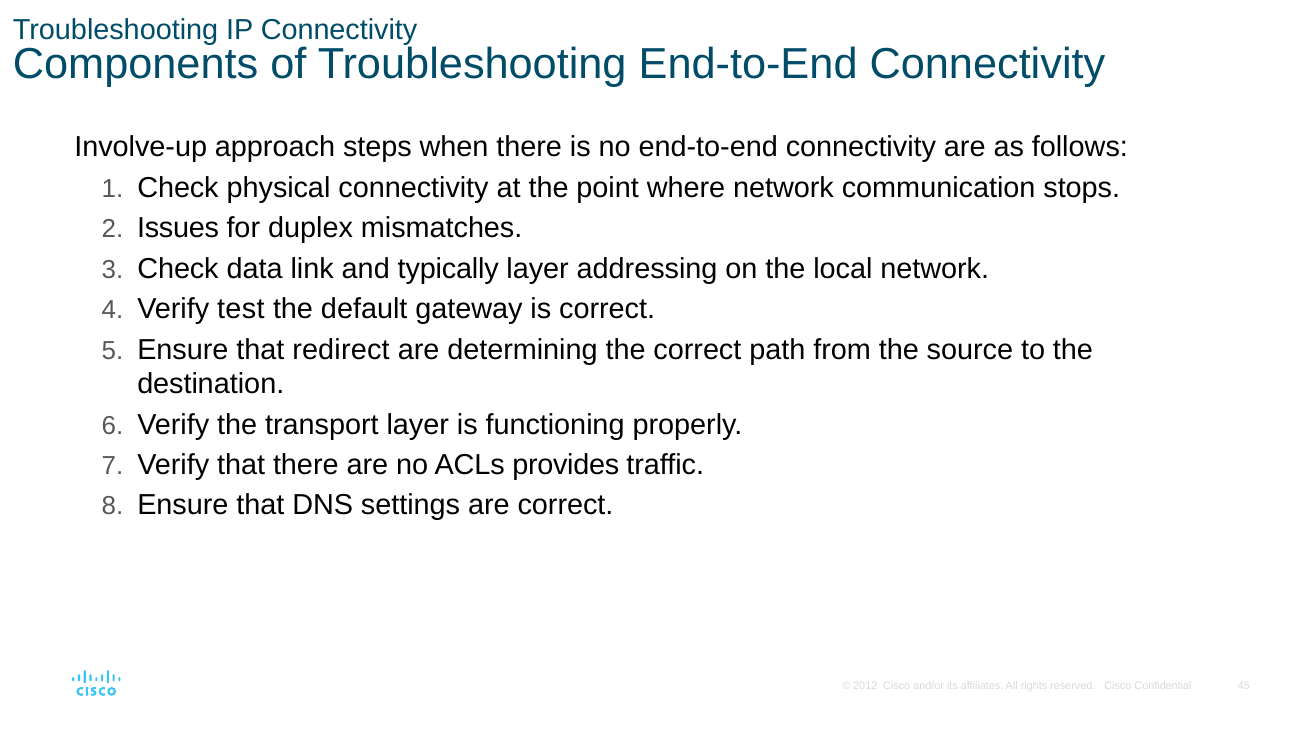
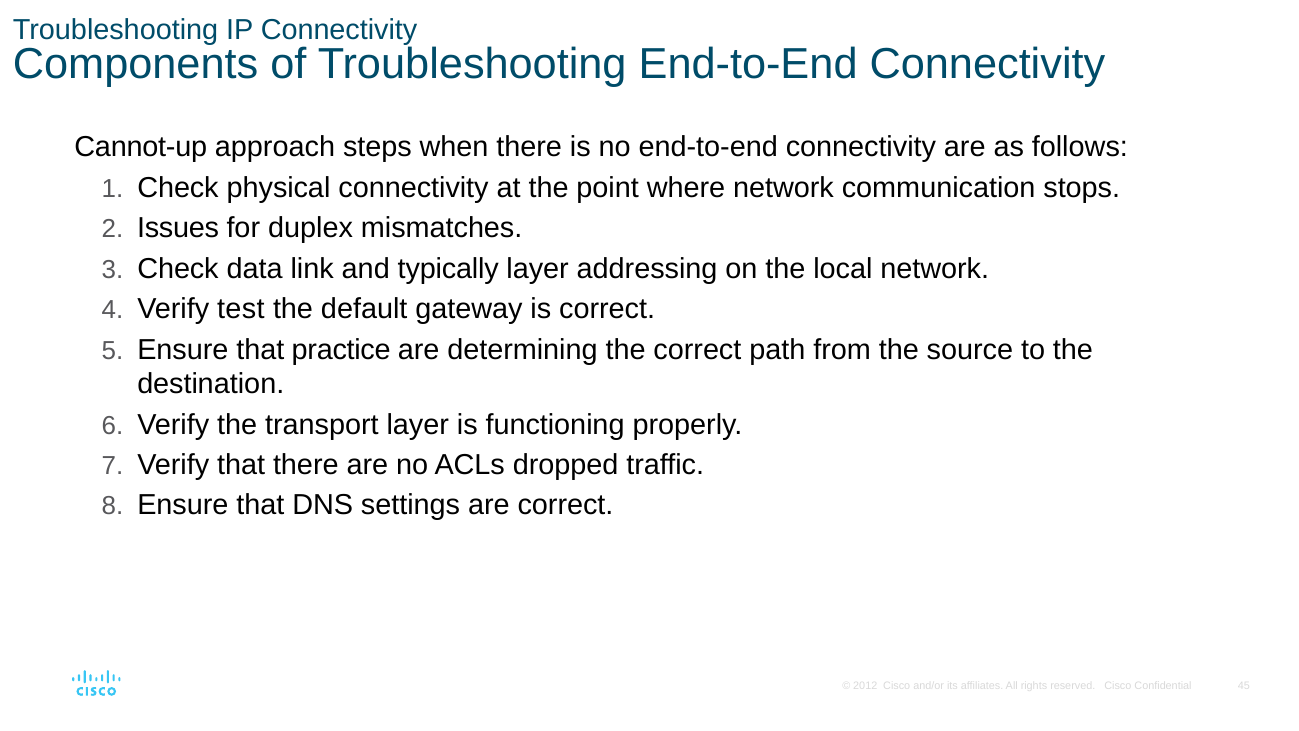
Involve-up: Involve-up -> Cannot-up (141, 147)
redirect: redirect -> practice (341, 349)
provides: provides -> dropped (566, 465)
